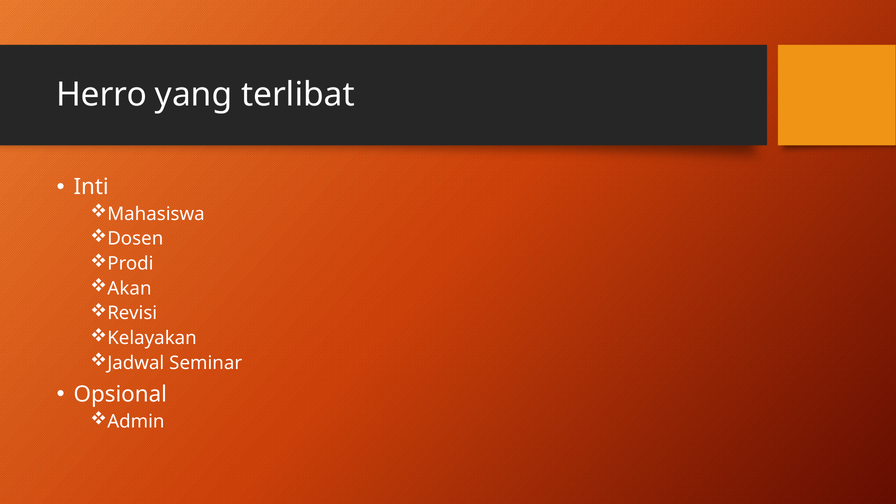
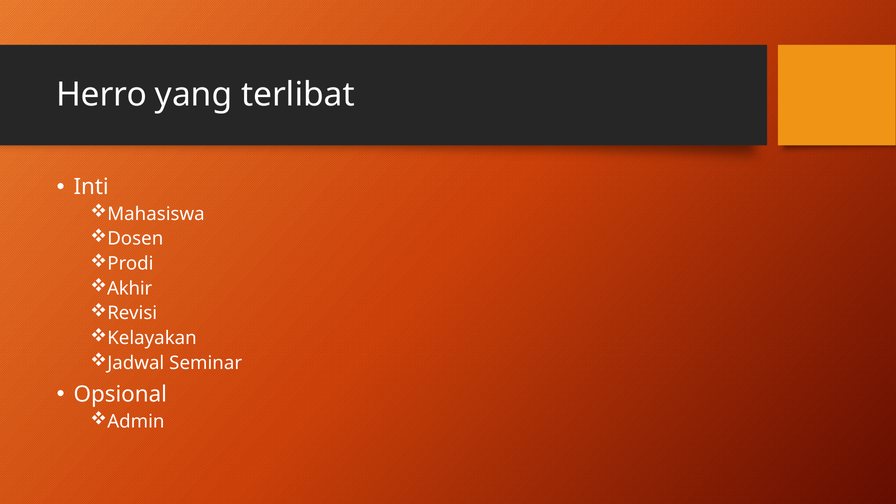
Akan: Akan -> Akhir (130, 288)
